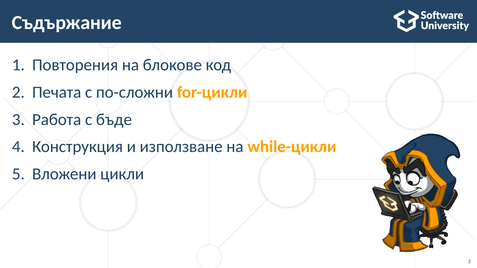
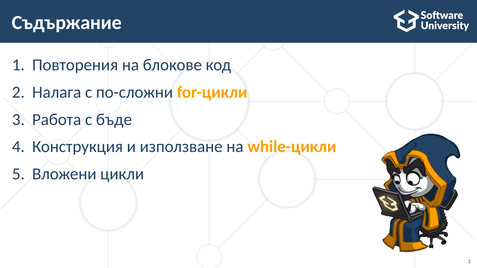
Печата: Печата -> Налага (57, 92)
